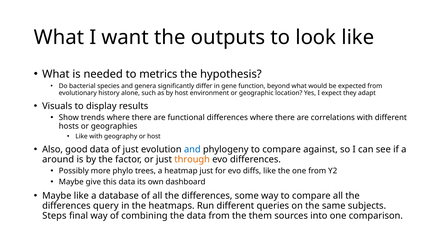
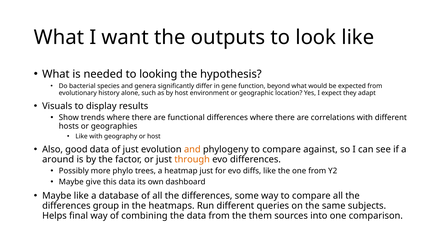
metrics: metrics -> looking (158, 74)
and colour: blue -> orange (192, 149)
query: query -> group (106, 205)
Steps: Steps -> Helps (54, 215)
